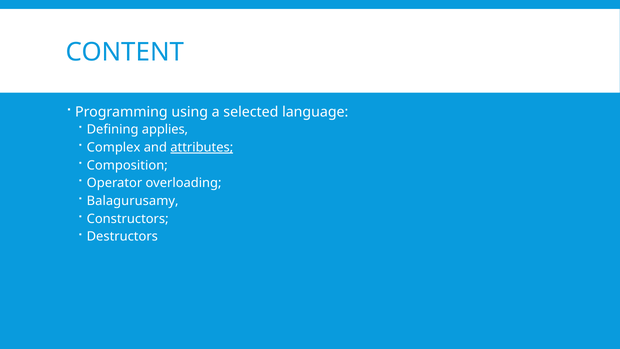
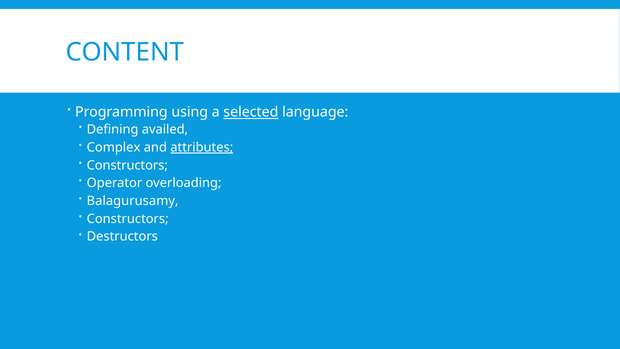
selected underline: none -> present (251, 112)
applies: applies -> availed (165, 129)
Composition: Composition -> Constructors (127, 165)
